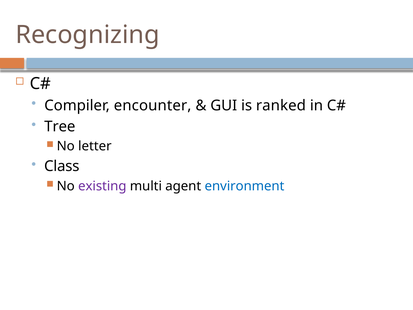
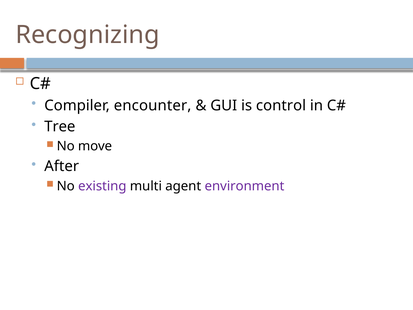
ranked: ranked -> control (281, 105)
letter: letter -> move (95, 146)
Class: Class -> After (62, 166)
environment colour: blue -> purple (244, 186)
